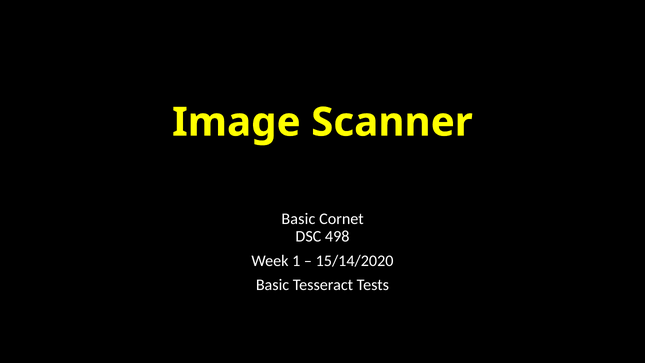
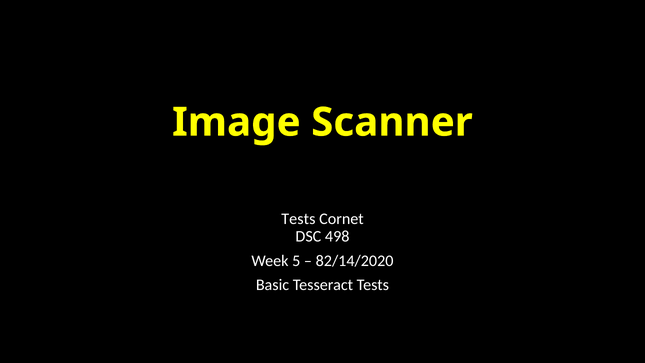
Basic: Basic -> Tests (298, 219)
1: 1 -> 5 (296, 261)
15/14/2020: 15/14/2020 -> 82/14/2020 (355, 261)
